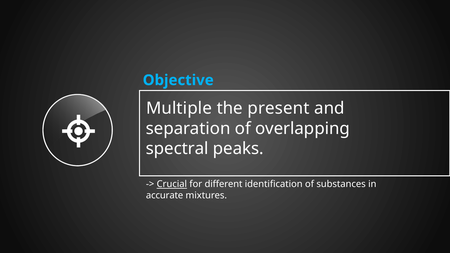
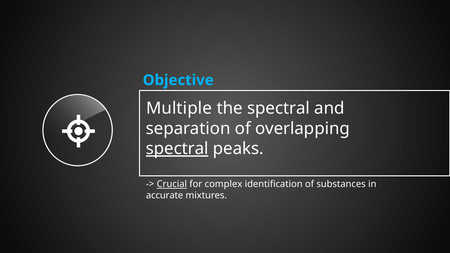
the present: present -> spectral (279, 108)
spectral underline: none -> present (177, 149)
different: different -> complex (223, 184)
